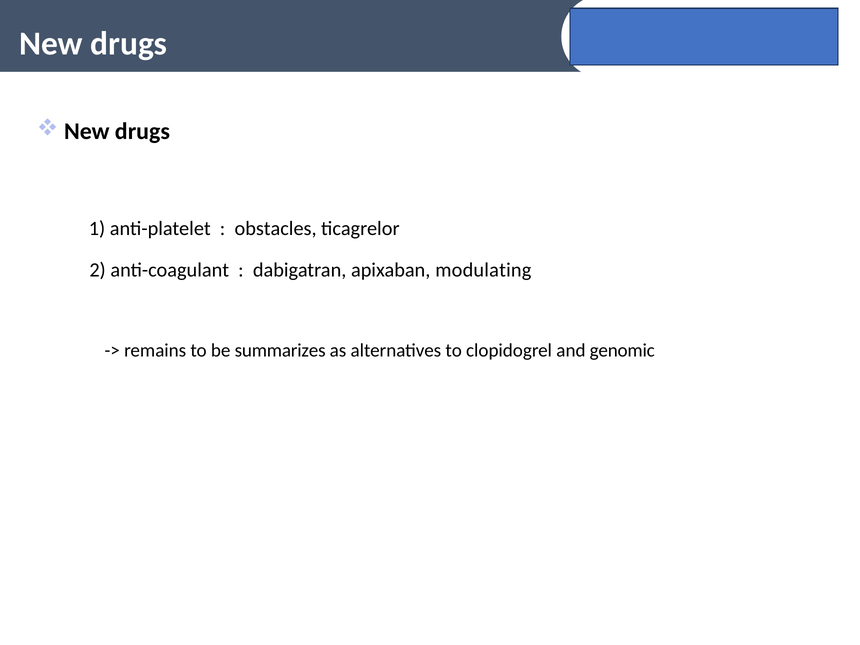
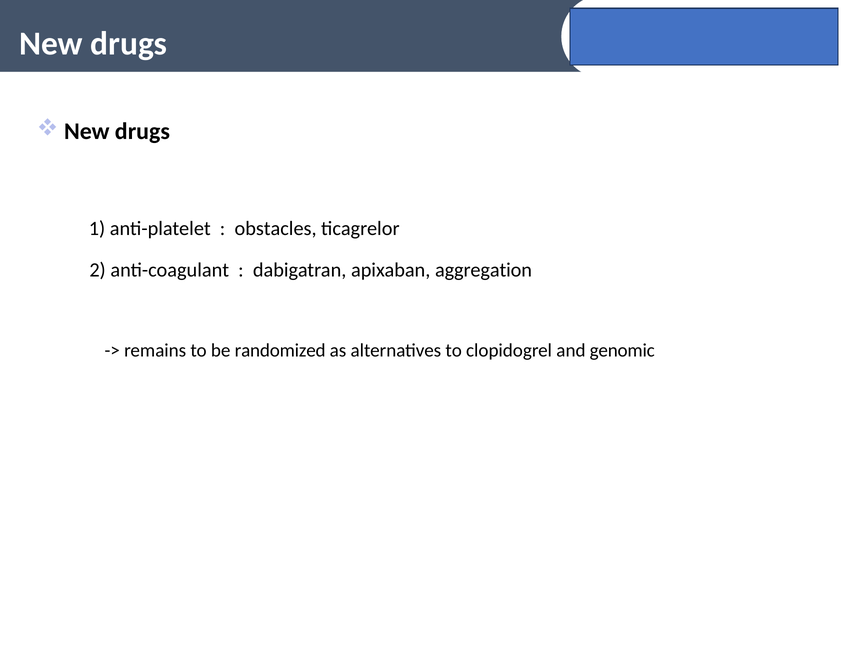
modulating: modulating -> aggregation (484, 270)
summarizes: summarizes -> randomized (280, 351)
